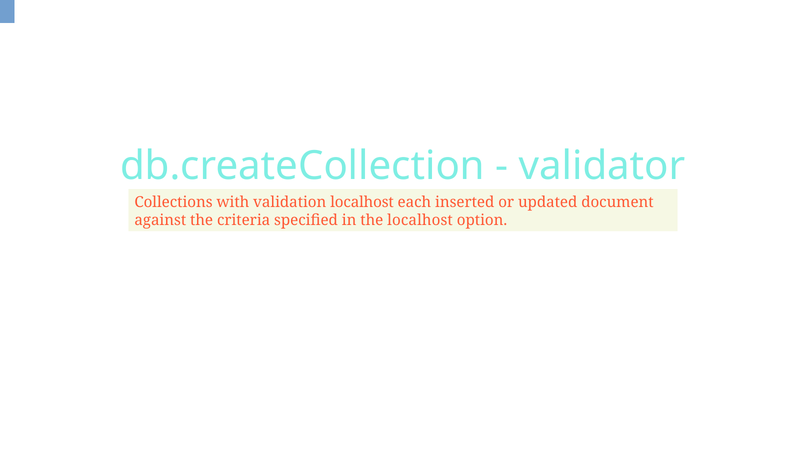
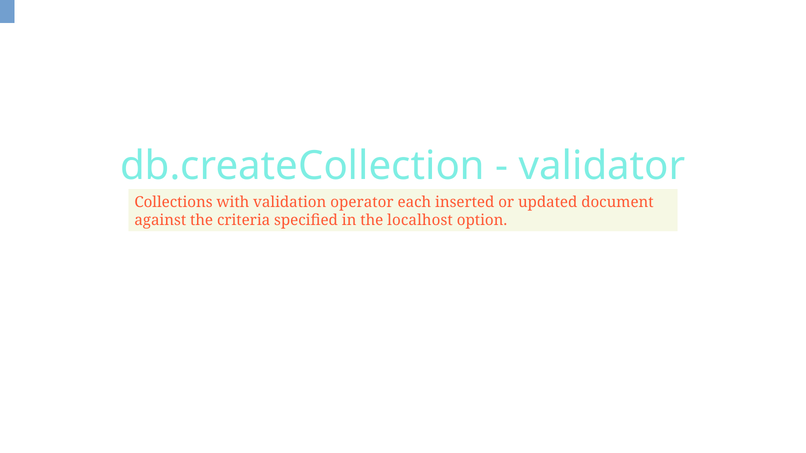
validation localhost: localhost -> operator (362, 202)
